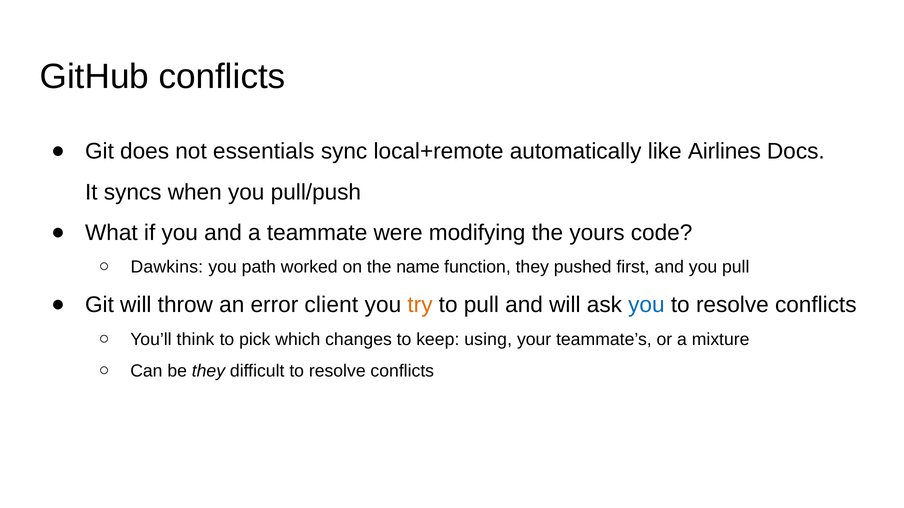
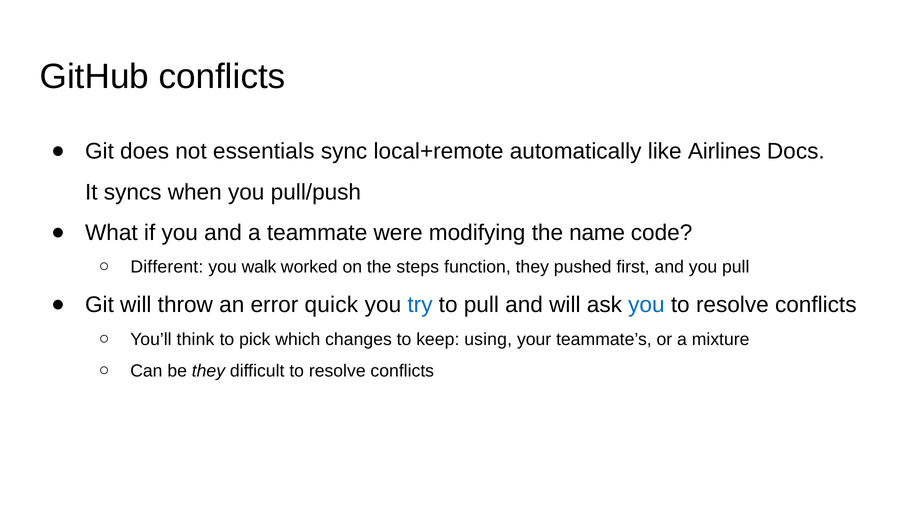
yours: yours -> name (597, 233)
Dawkins: Dawkins -> Different (167, 267)
path: path -> walk (259, 267)
name: name -> steps (418, 267)
client: client -> quick (331, 305)
try colour: orange -> blue (420, 305)
